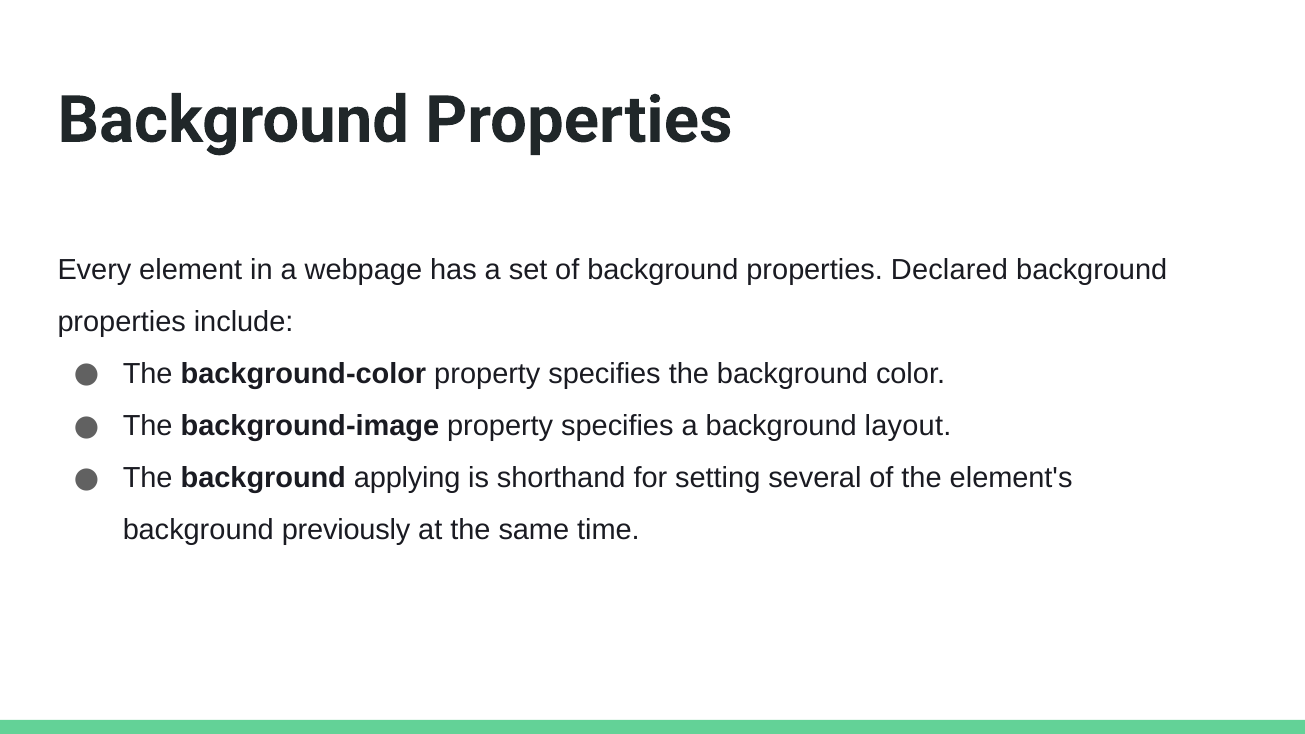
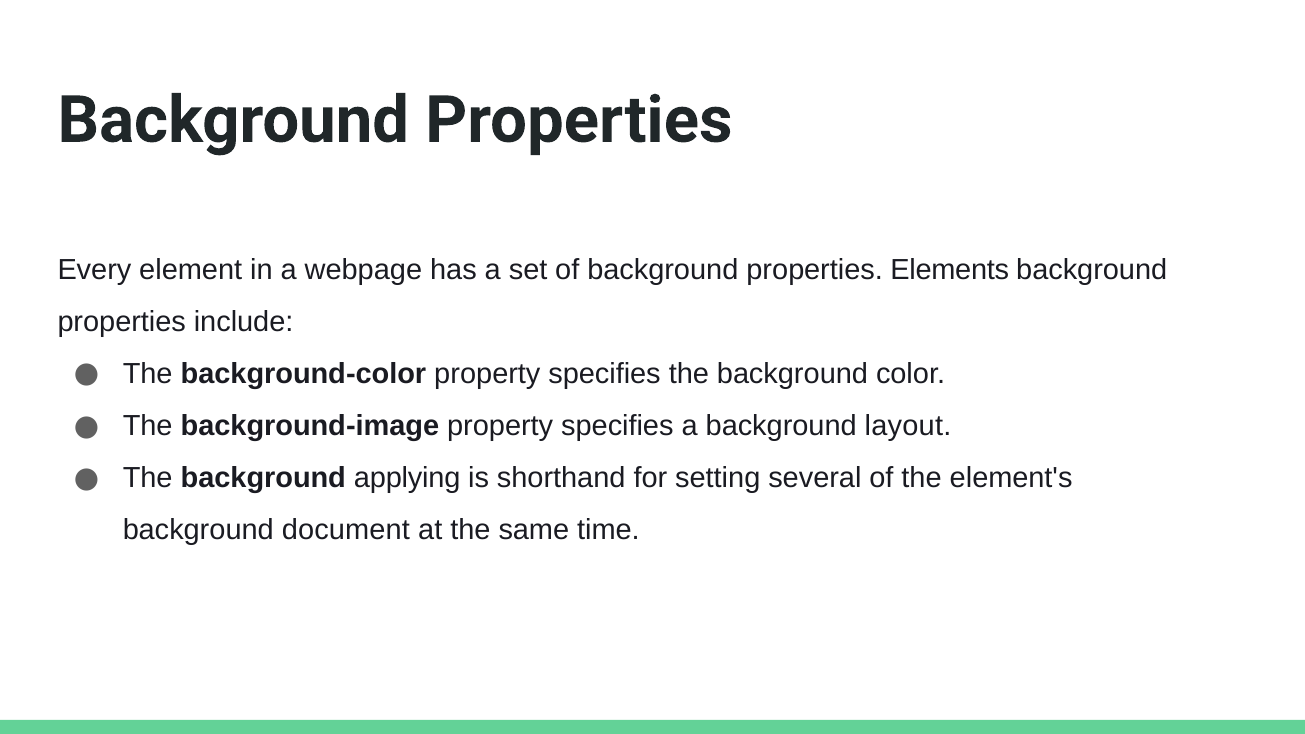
Declared: Declared -> Elements (950, 270)
previously: previously -> document (346, 530)
